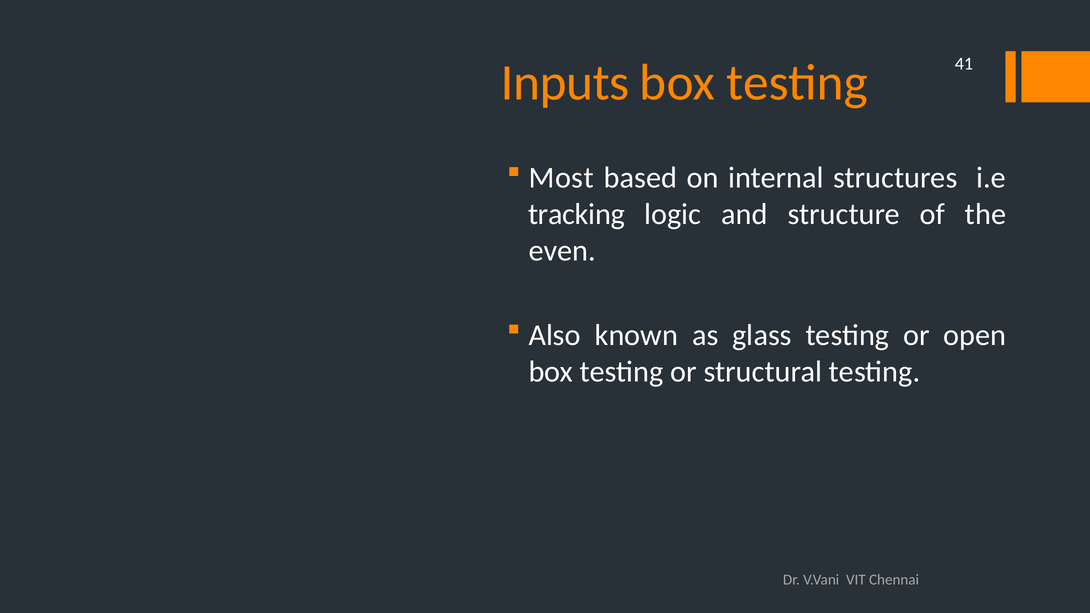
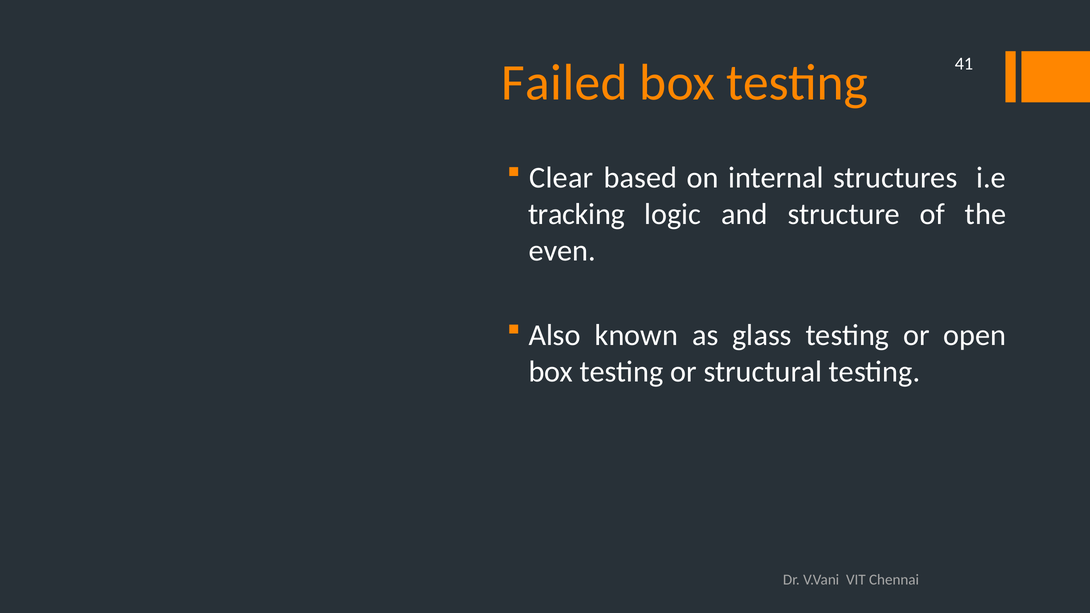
Inputs: Inputs -> Failed (565, 83)
Most: Most -> Clear (561, 178)
